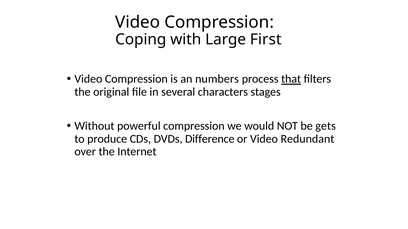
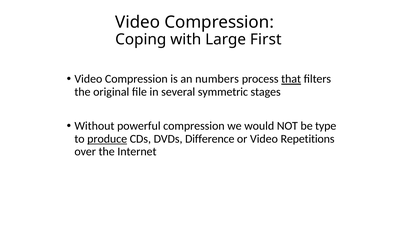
characters: characters -> symmetric (223, 92)
gets: gets -> type (326, 126)
produce underline: none -> present (107, 139)
Redundant: Redundant -> Repetitions (308, 139)
